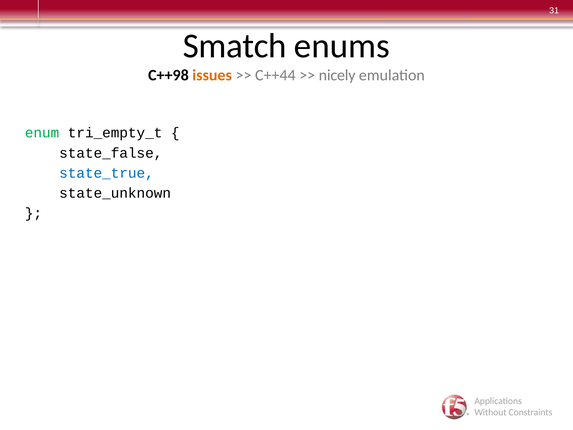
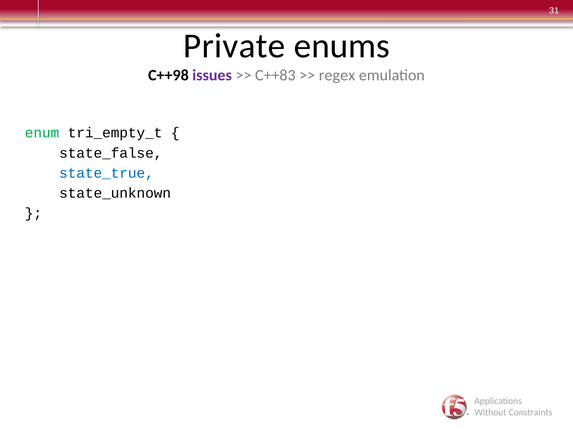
Smatch: Smatch -> Private (234, 46)
issues colour: orange -> purple (212, 75)
C++44: C++44 -> C++83 (275, 75)
nicely: nicely -> regex (337, 75)
